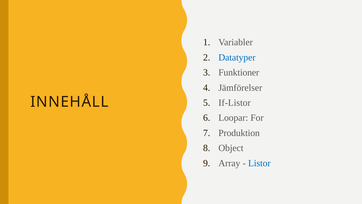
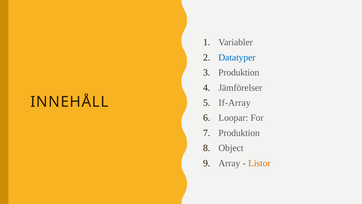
Funktioner: Funktioner -> Produktion (239, 72)
If-Listor: If-Listor -> If-Array (235, 103)
Listor colour: blue -> orange (259, 163)
